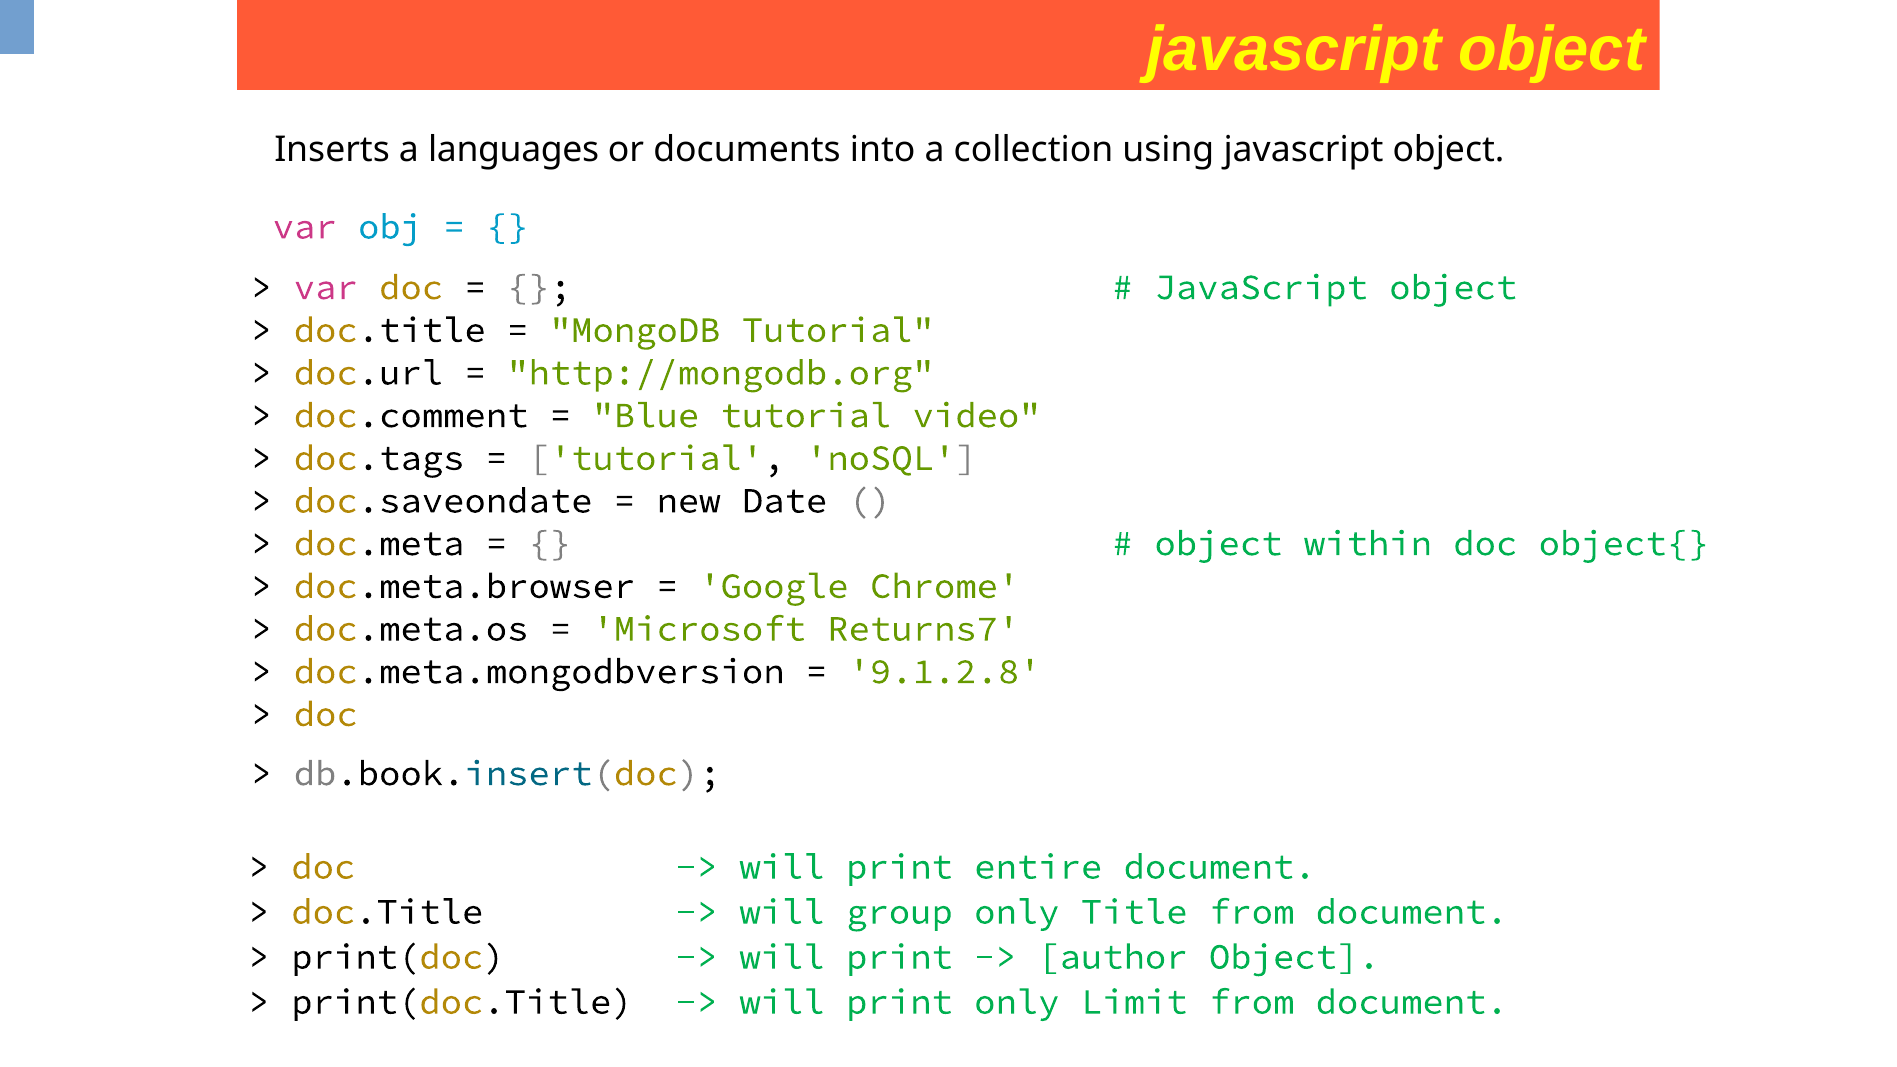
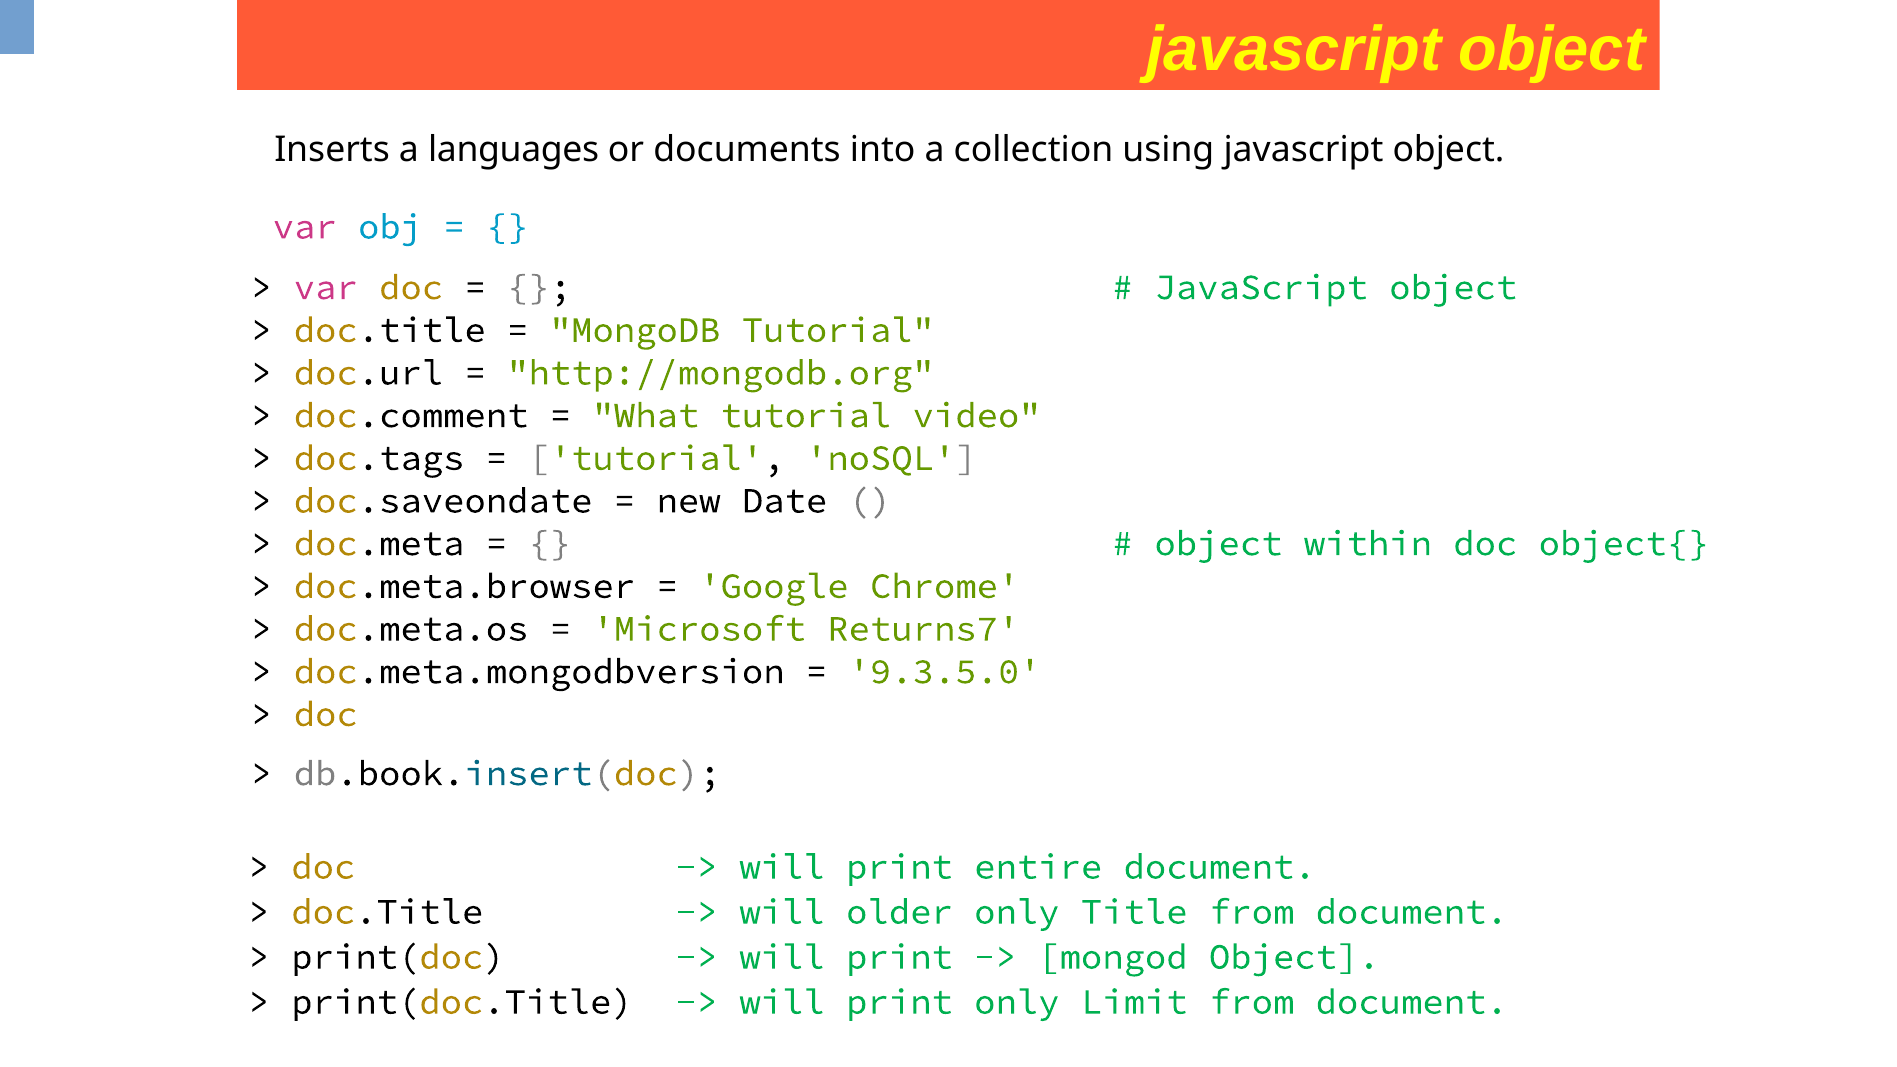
Blue: Blue -> What (646, 415)
9.1.2.8: 9.1.2.8 -> 9.3.5.0 (945, 672)
group: group -> older (899, 912)
author: author -> mongod (1113, 957)
